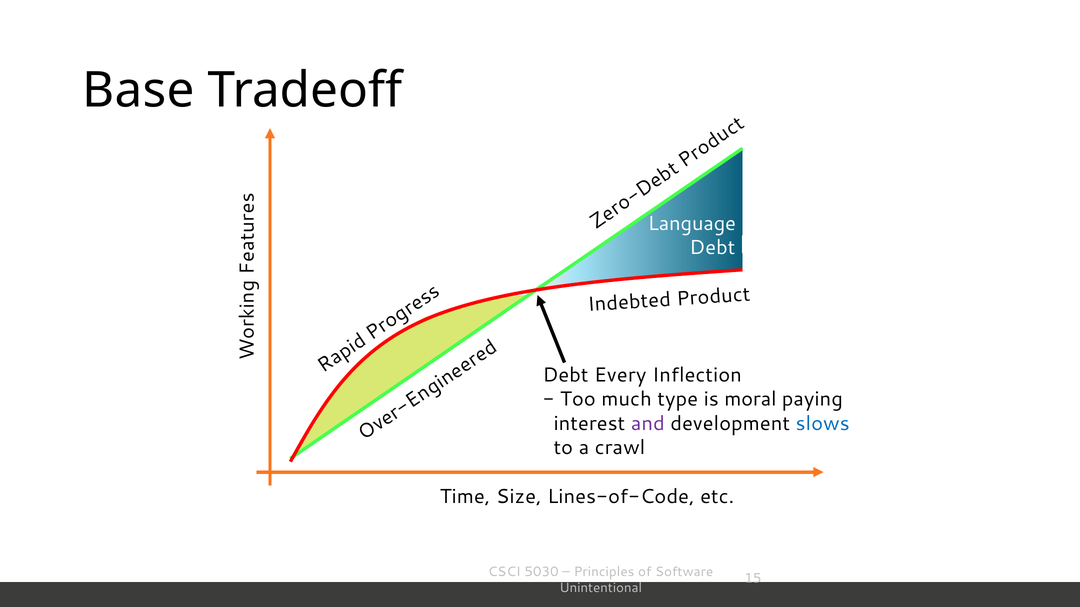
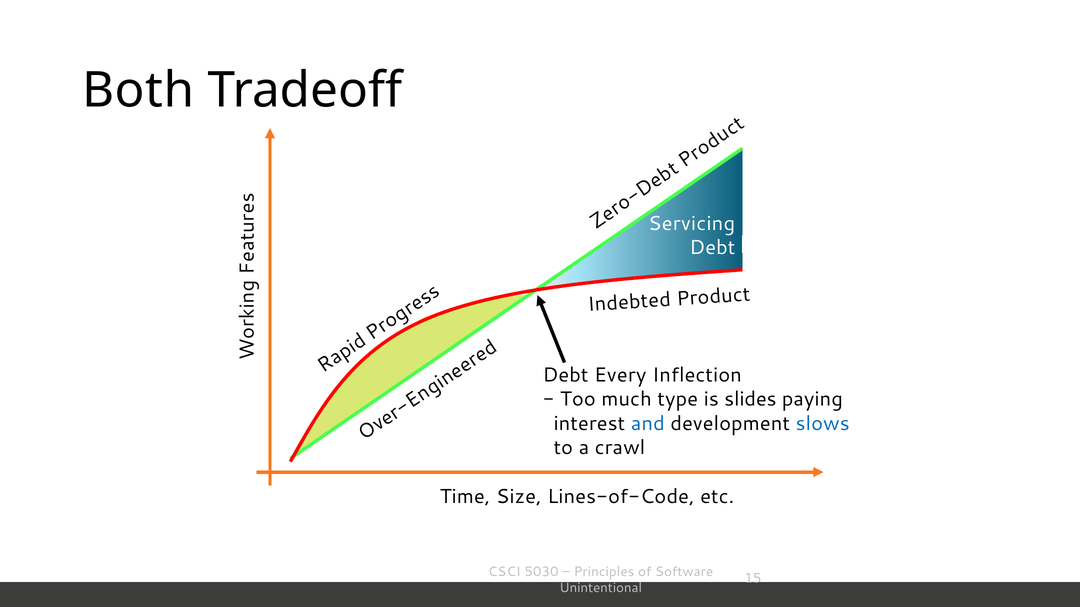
Base: Base -> Both (138, 91)
Language: Language -> Servicing (692, 224)
moral: moral -> slides (750, 400)
and colour: purple -> blue (648, 424)
